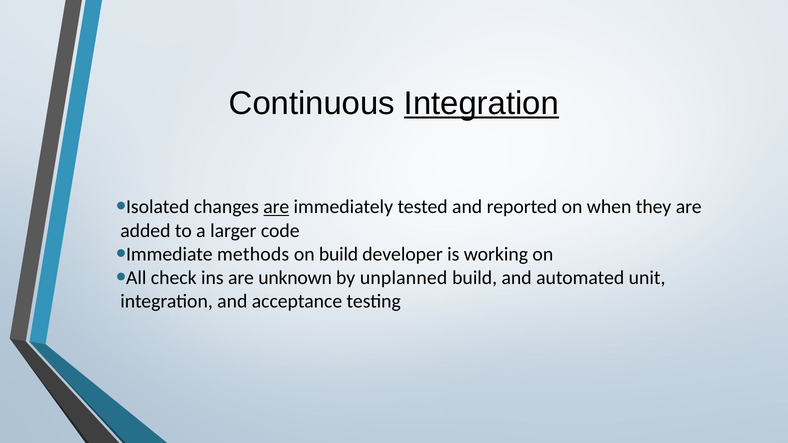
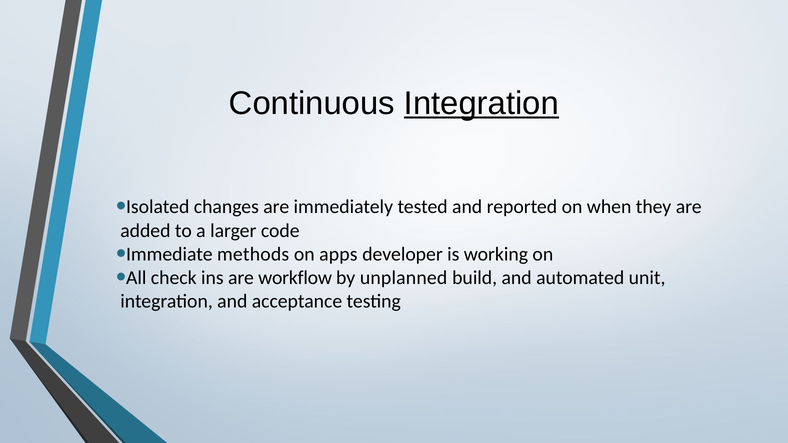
are underline: present -> none (276, 207)
on build: build -> apps (338, 254)
unknown: unknown -> workflow (295, 278)
